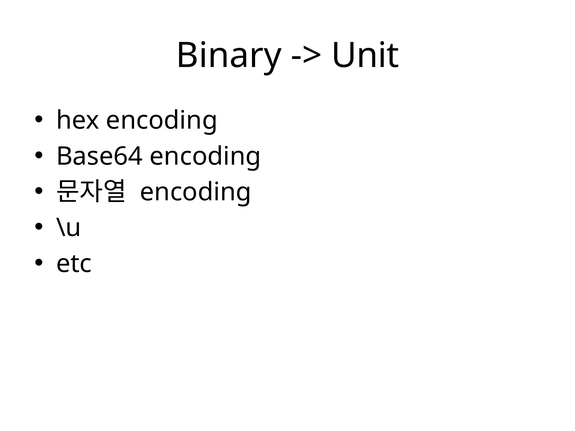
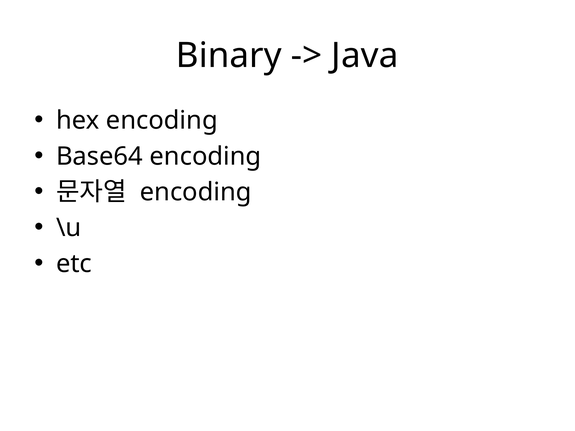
Unit: Unit -> Java (365, 56)
